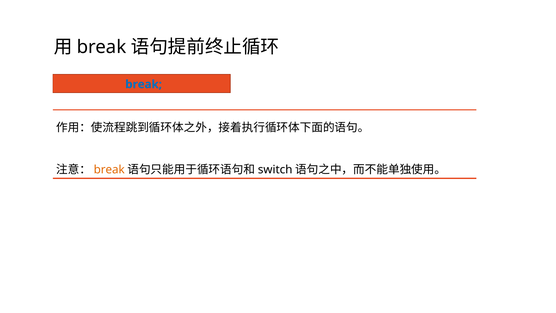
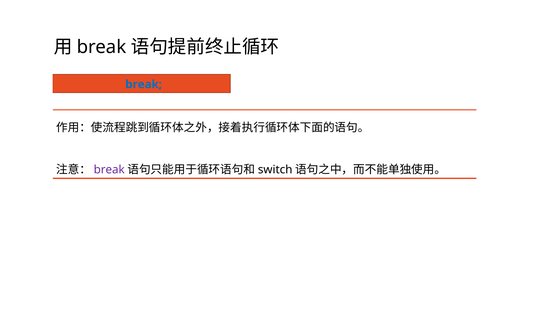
break colour: orange -> purple (109, 169)
